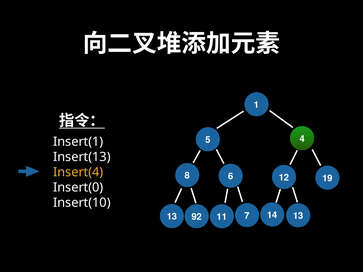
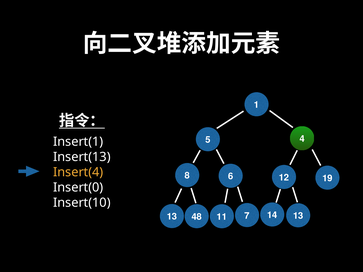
92: 92 -> 48 (197, 217)
